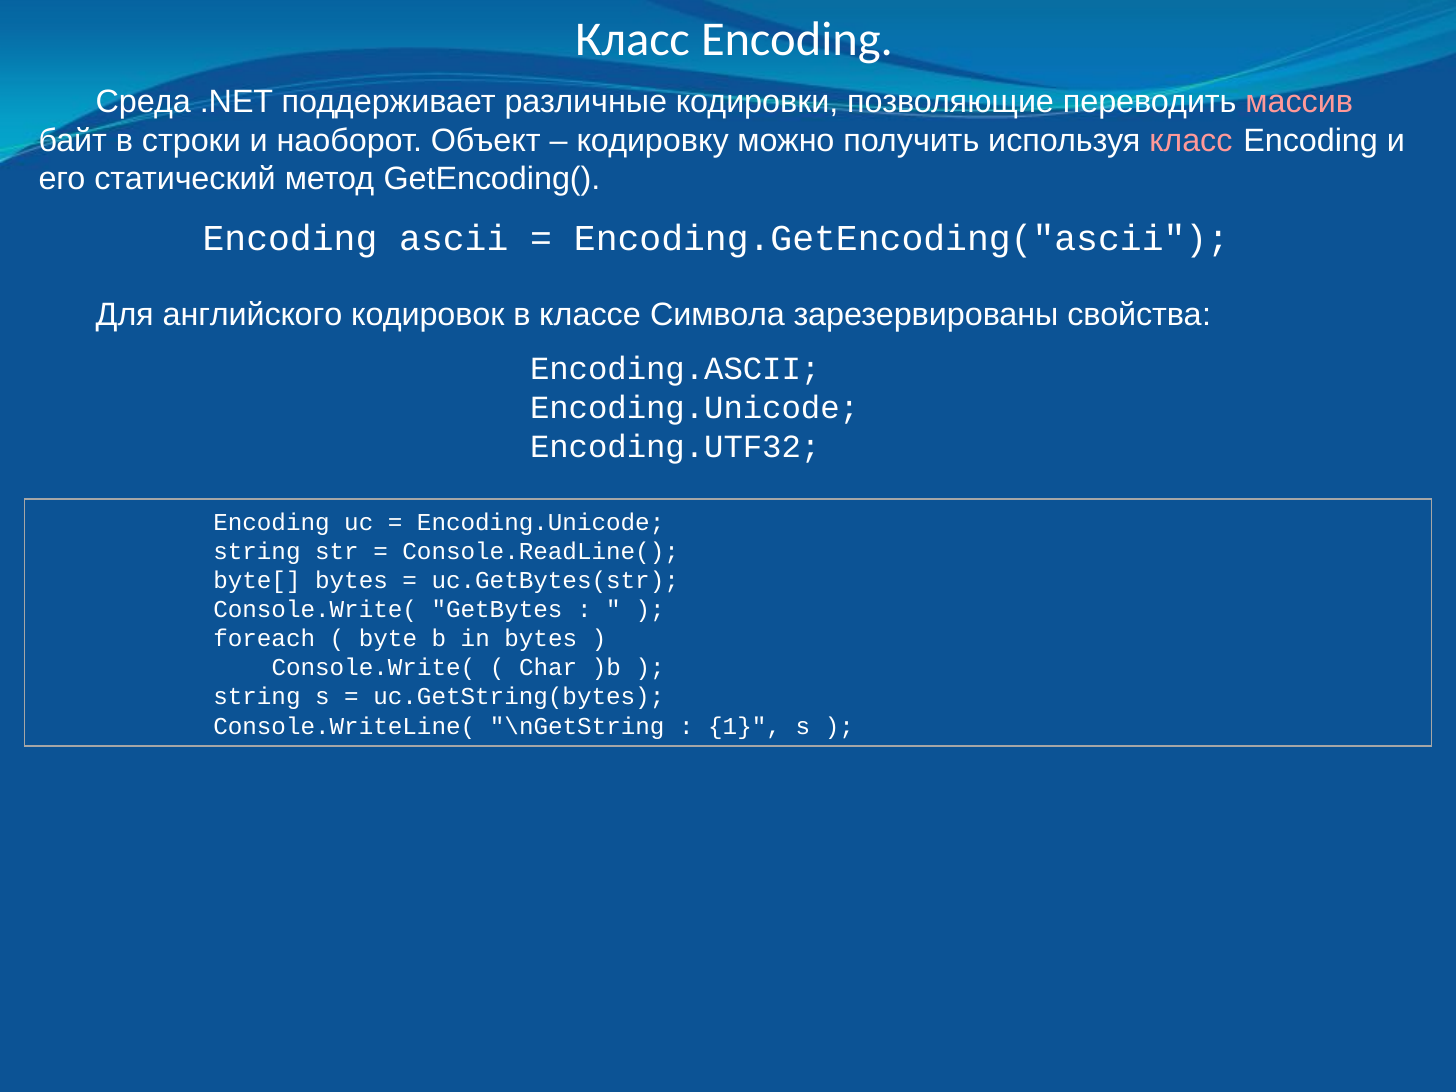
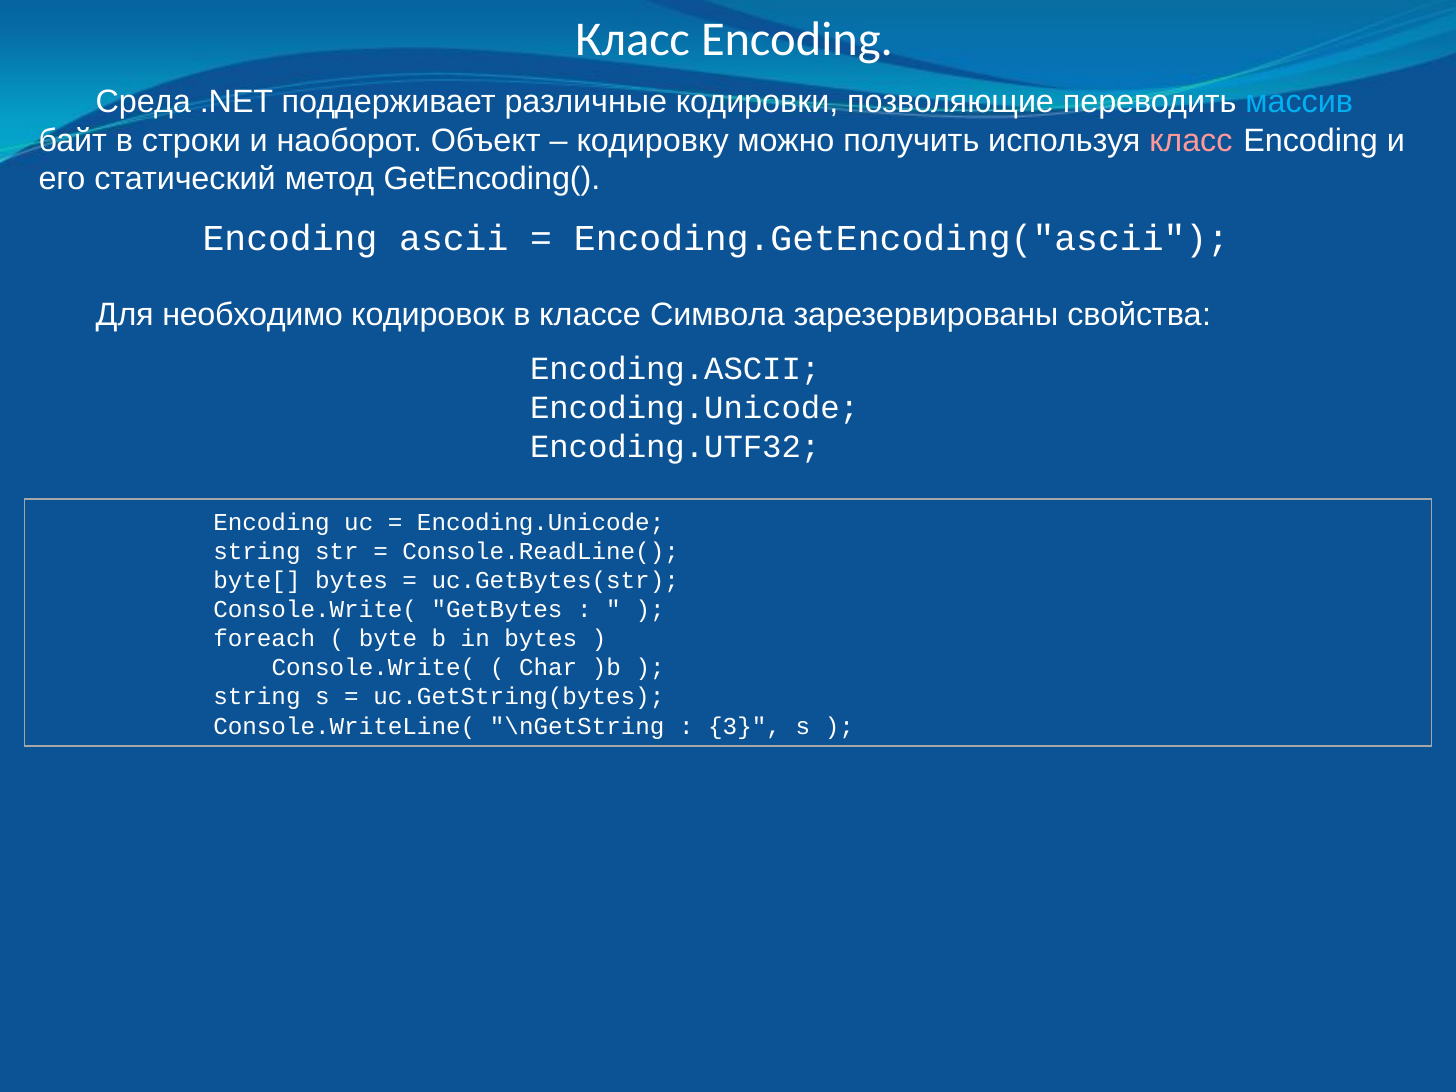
массив colour: pink -> light blue (1299, 102)
английского: английского -> необходимо (253, 315)
1: 1 -> 3 (745, 726)
